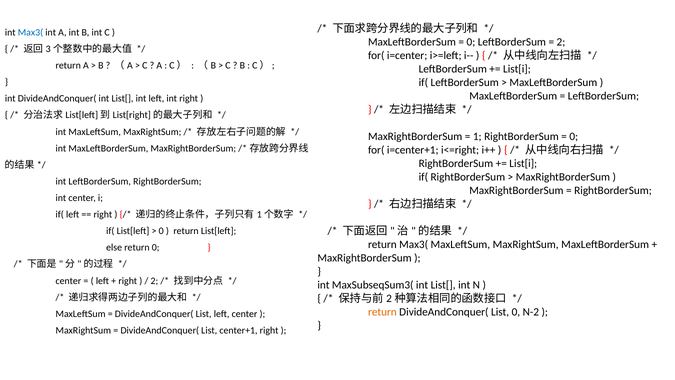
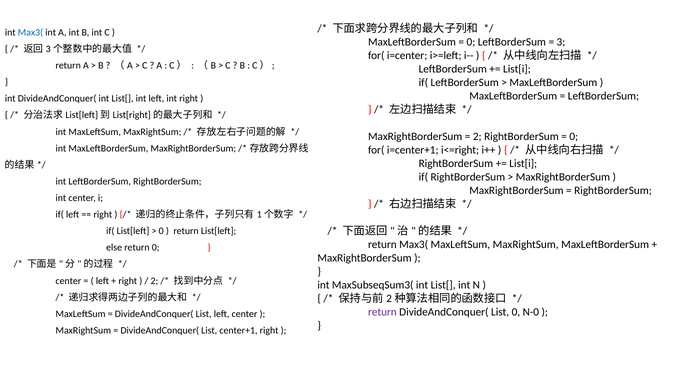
2: 2 -> 3 (561, 42)
1: 1 -> 2 (477, 137)
return colour: orange -> purple (382, 312)
N-2: N-2 -> N-0 (531, 312)
